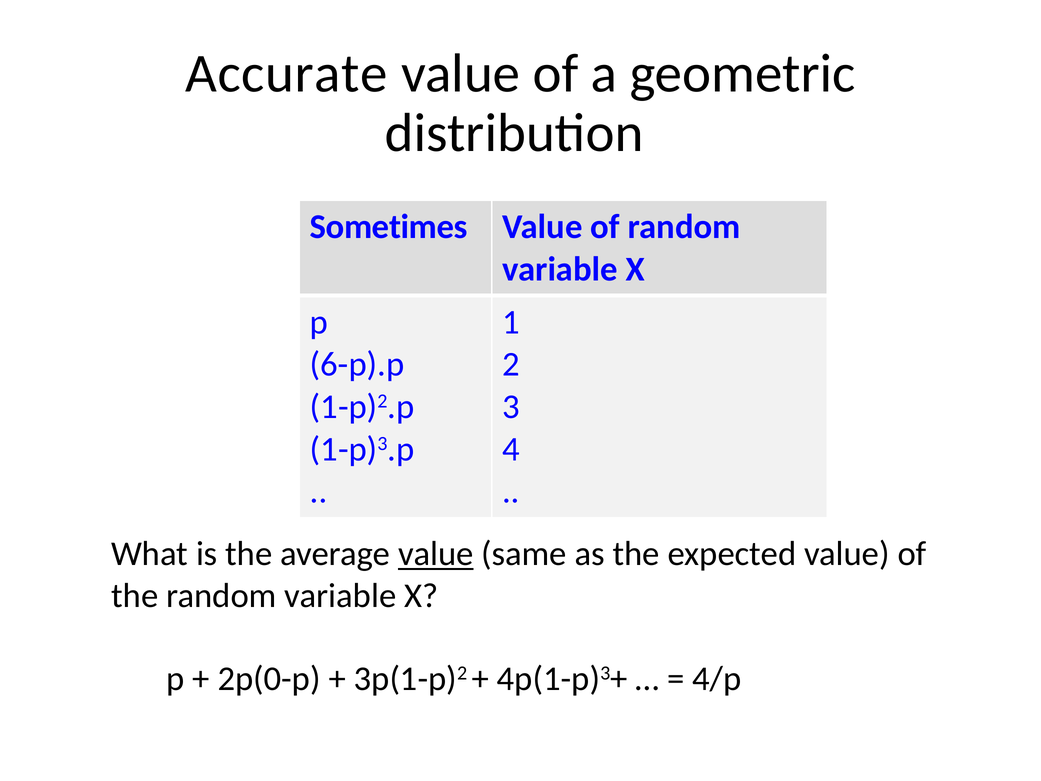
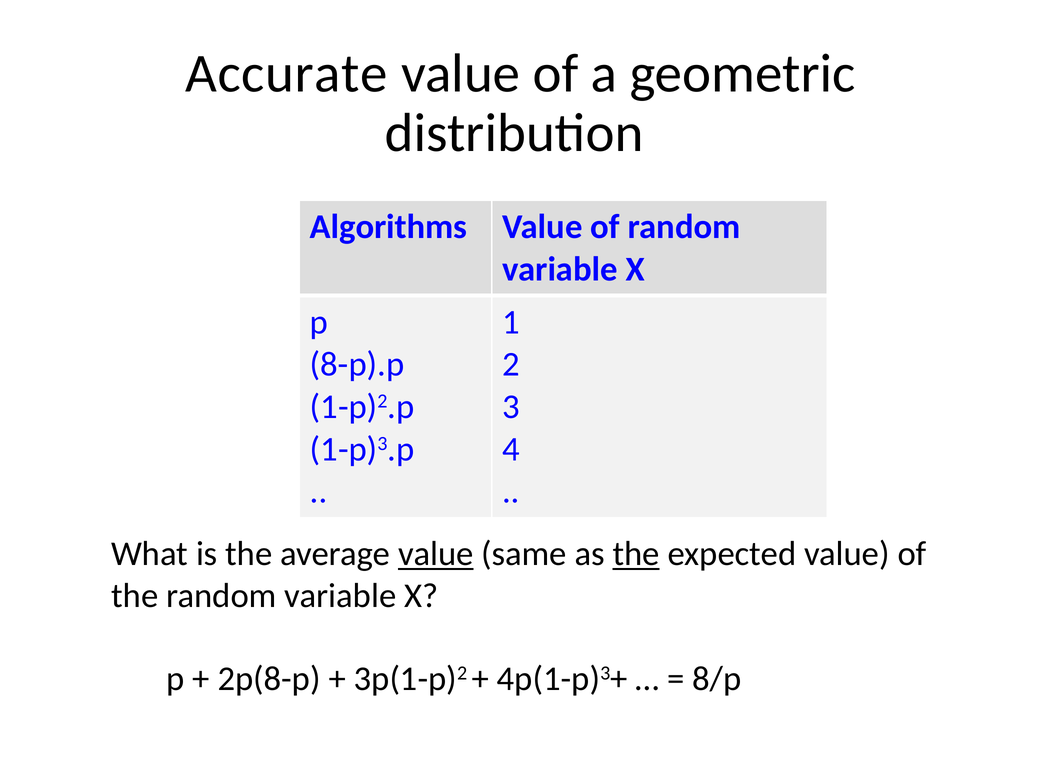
Sometimes: Sometimes -> Algorithms (389, 227)
6-p).p: 6-p).p -> 8-p).p (357, 364)
the underline: none -> present (636, 554)
2p(0-p: 2p(0-p -> 2p(8-p (269, 679)
4/p: 4/p -> 8/p (717, 679)
